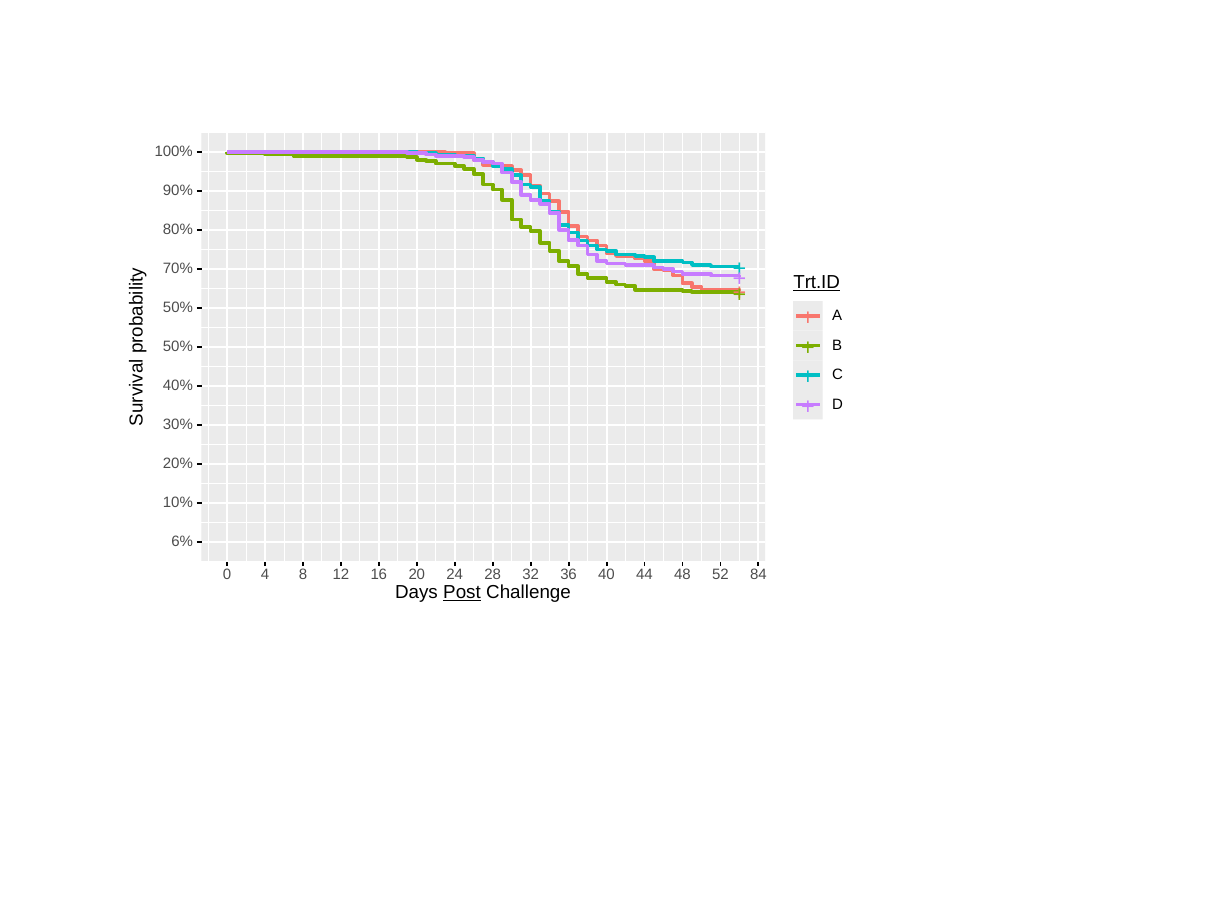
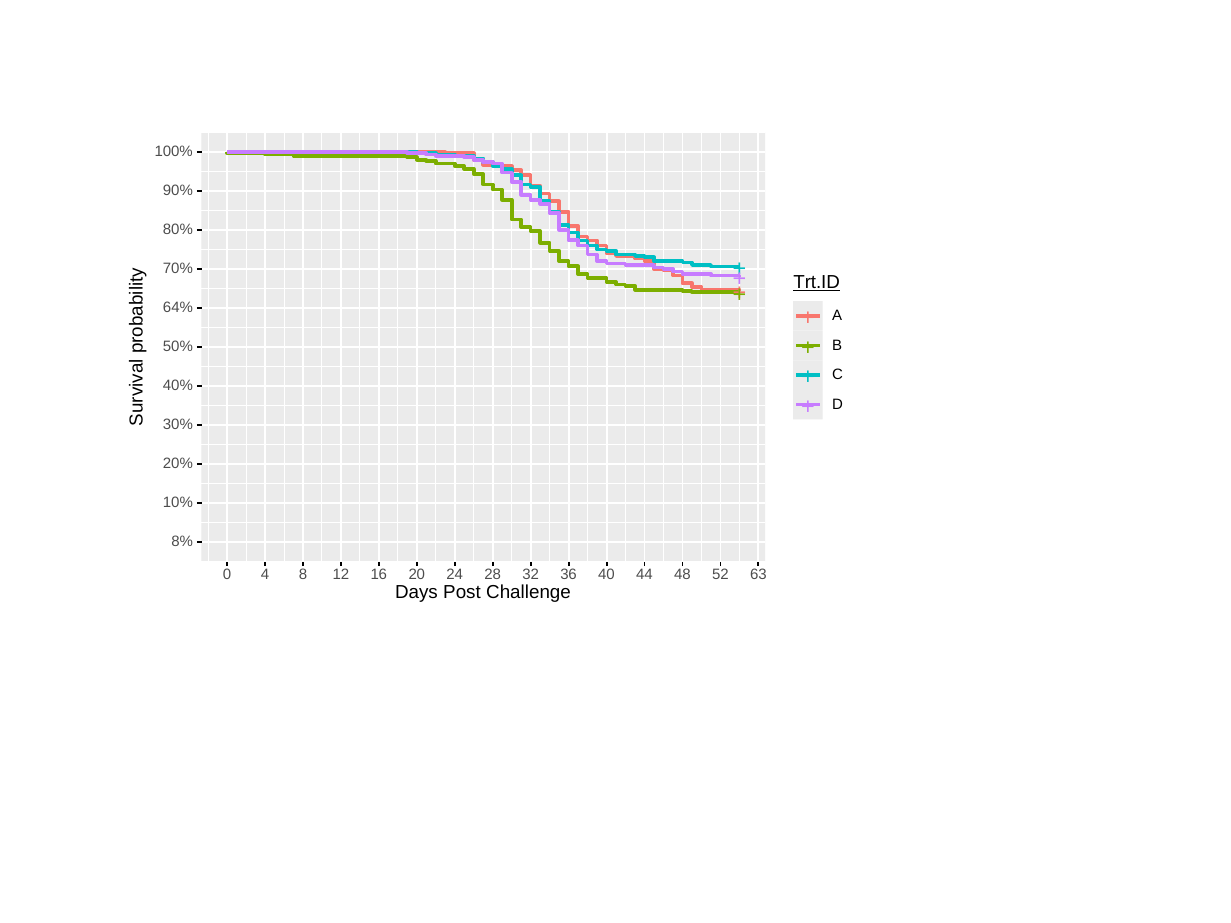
50%: 50% -> 64% (178, 307)
6%: 6% -> 8% (182, 541)
84: 84 -> 63 (758, 575)
Post underline: present -> none (462, 593)
